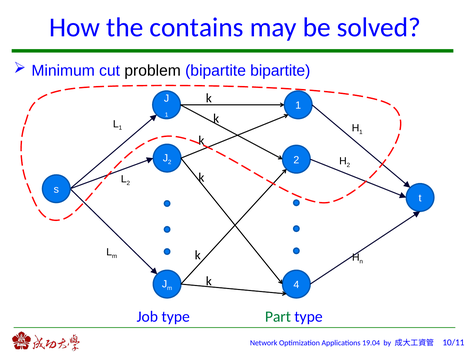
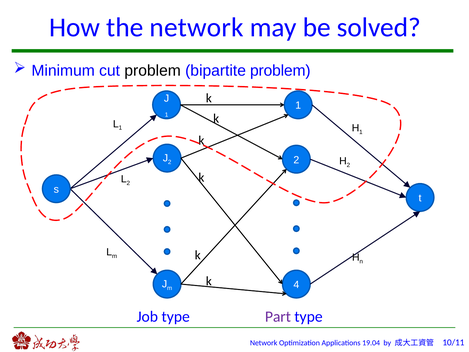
the contains: contains -> network (197, 27)
bipartite bipartite: bipartite -> problem (280, 71)
Part colour: green -> purple (278, 316)
